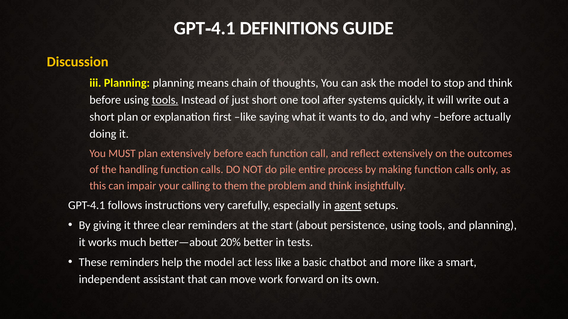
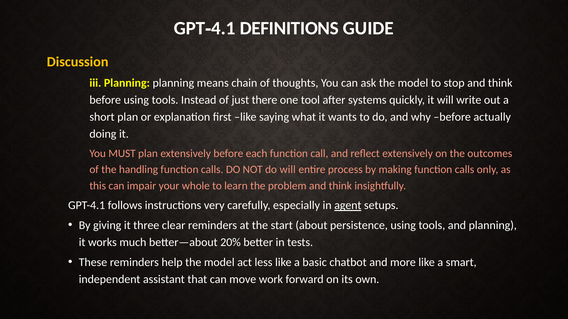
tools underline: present -> none (165, 100)
just short: short -> there (265, 100)
do pile: pile -> will (288, 170)
calling: calling -> whole (196, 186)
them: them -> learn (236, 186)
